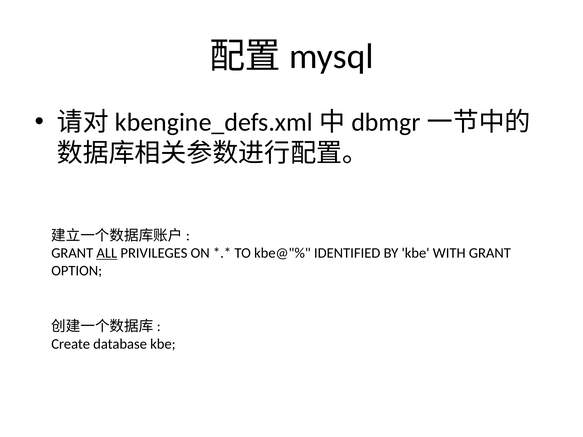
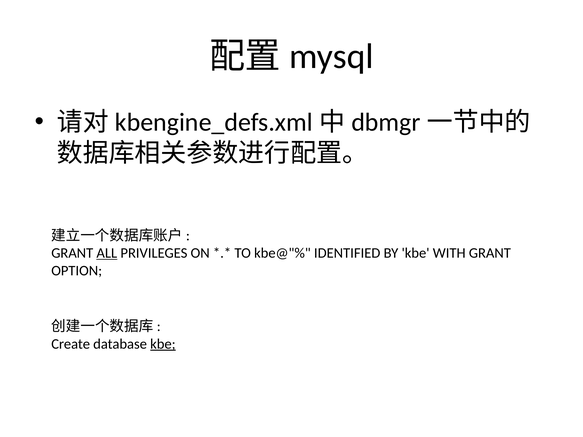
kbe underline: none -> present (163, 344)
